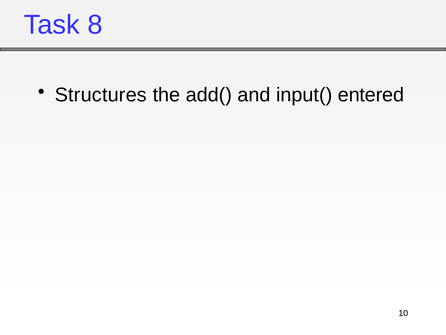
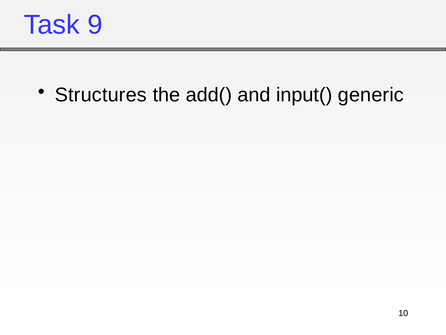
8: 8 -> 9 (95, 25)
entered: entered -> generic (371, 95)
